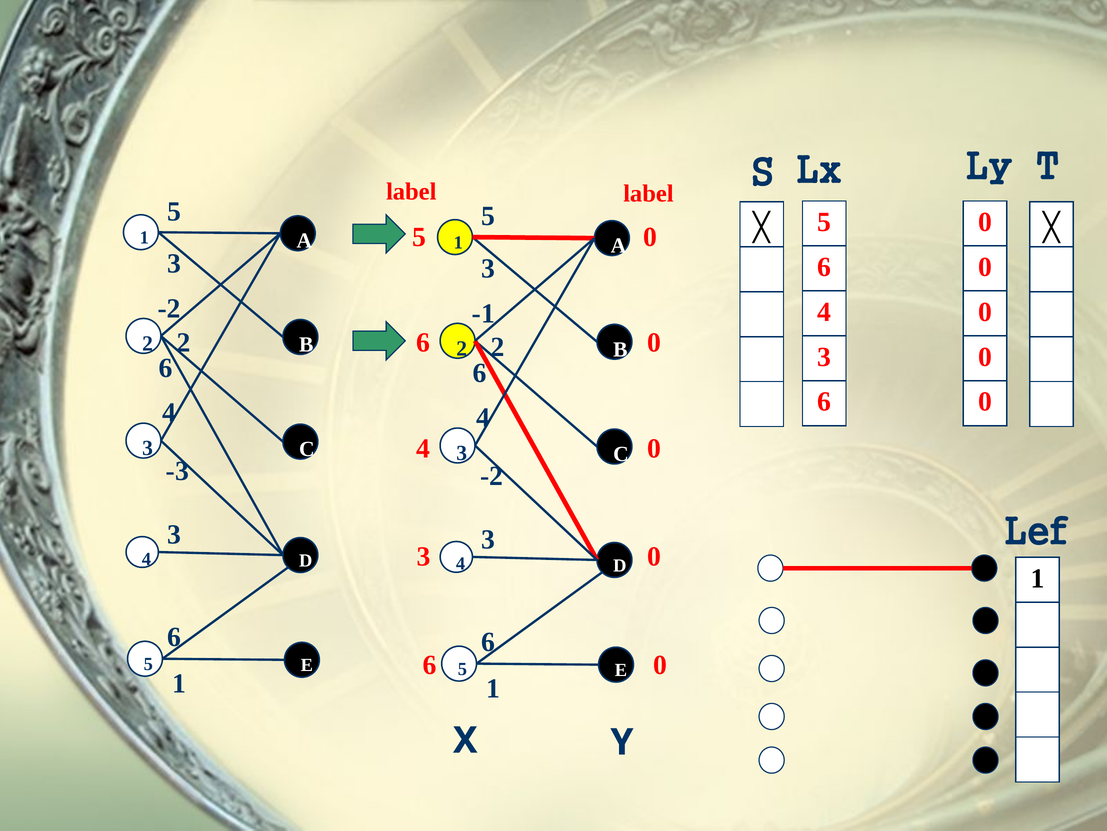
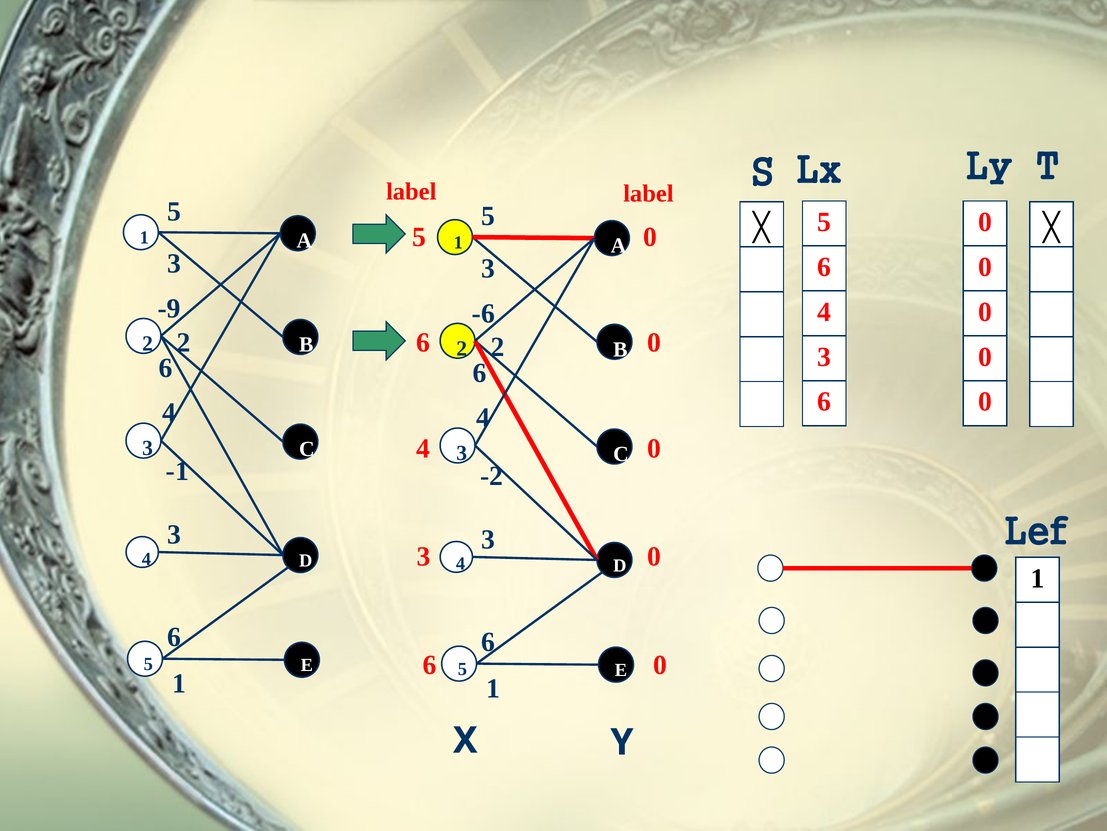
-2: -2 -> -9 (169, 308)
-1: -1 -> -6 (483, 313)
-3: -3 -> -1 (177, 471)
